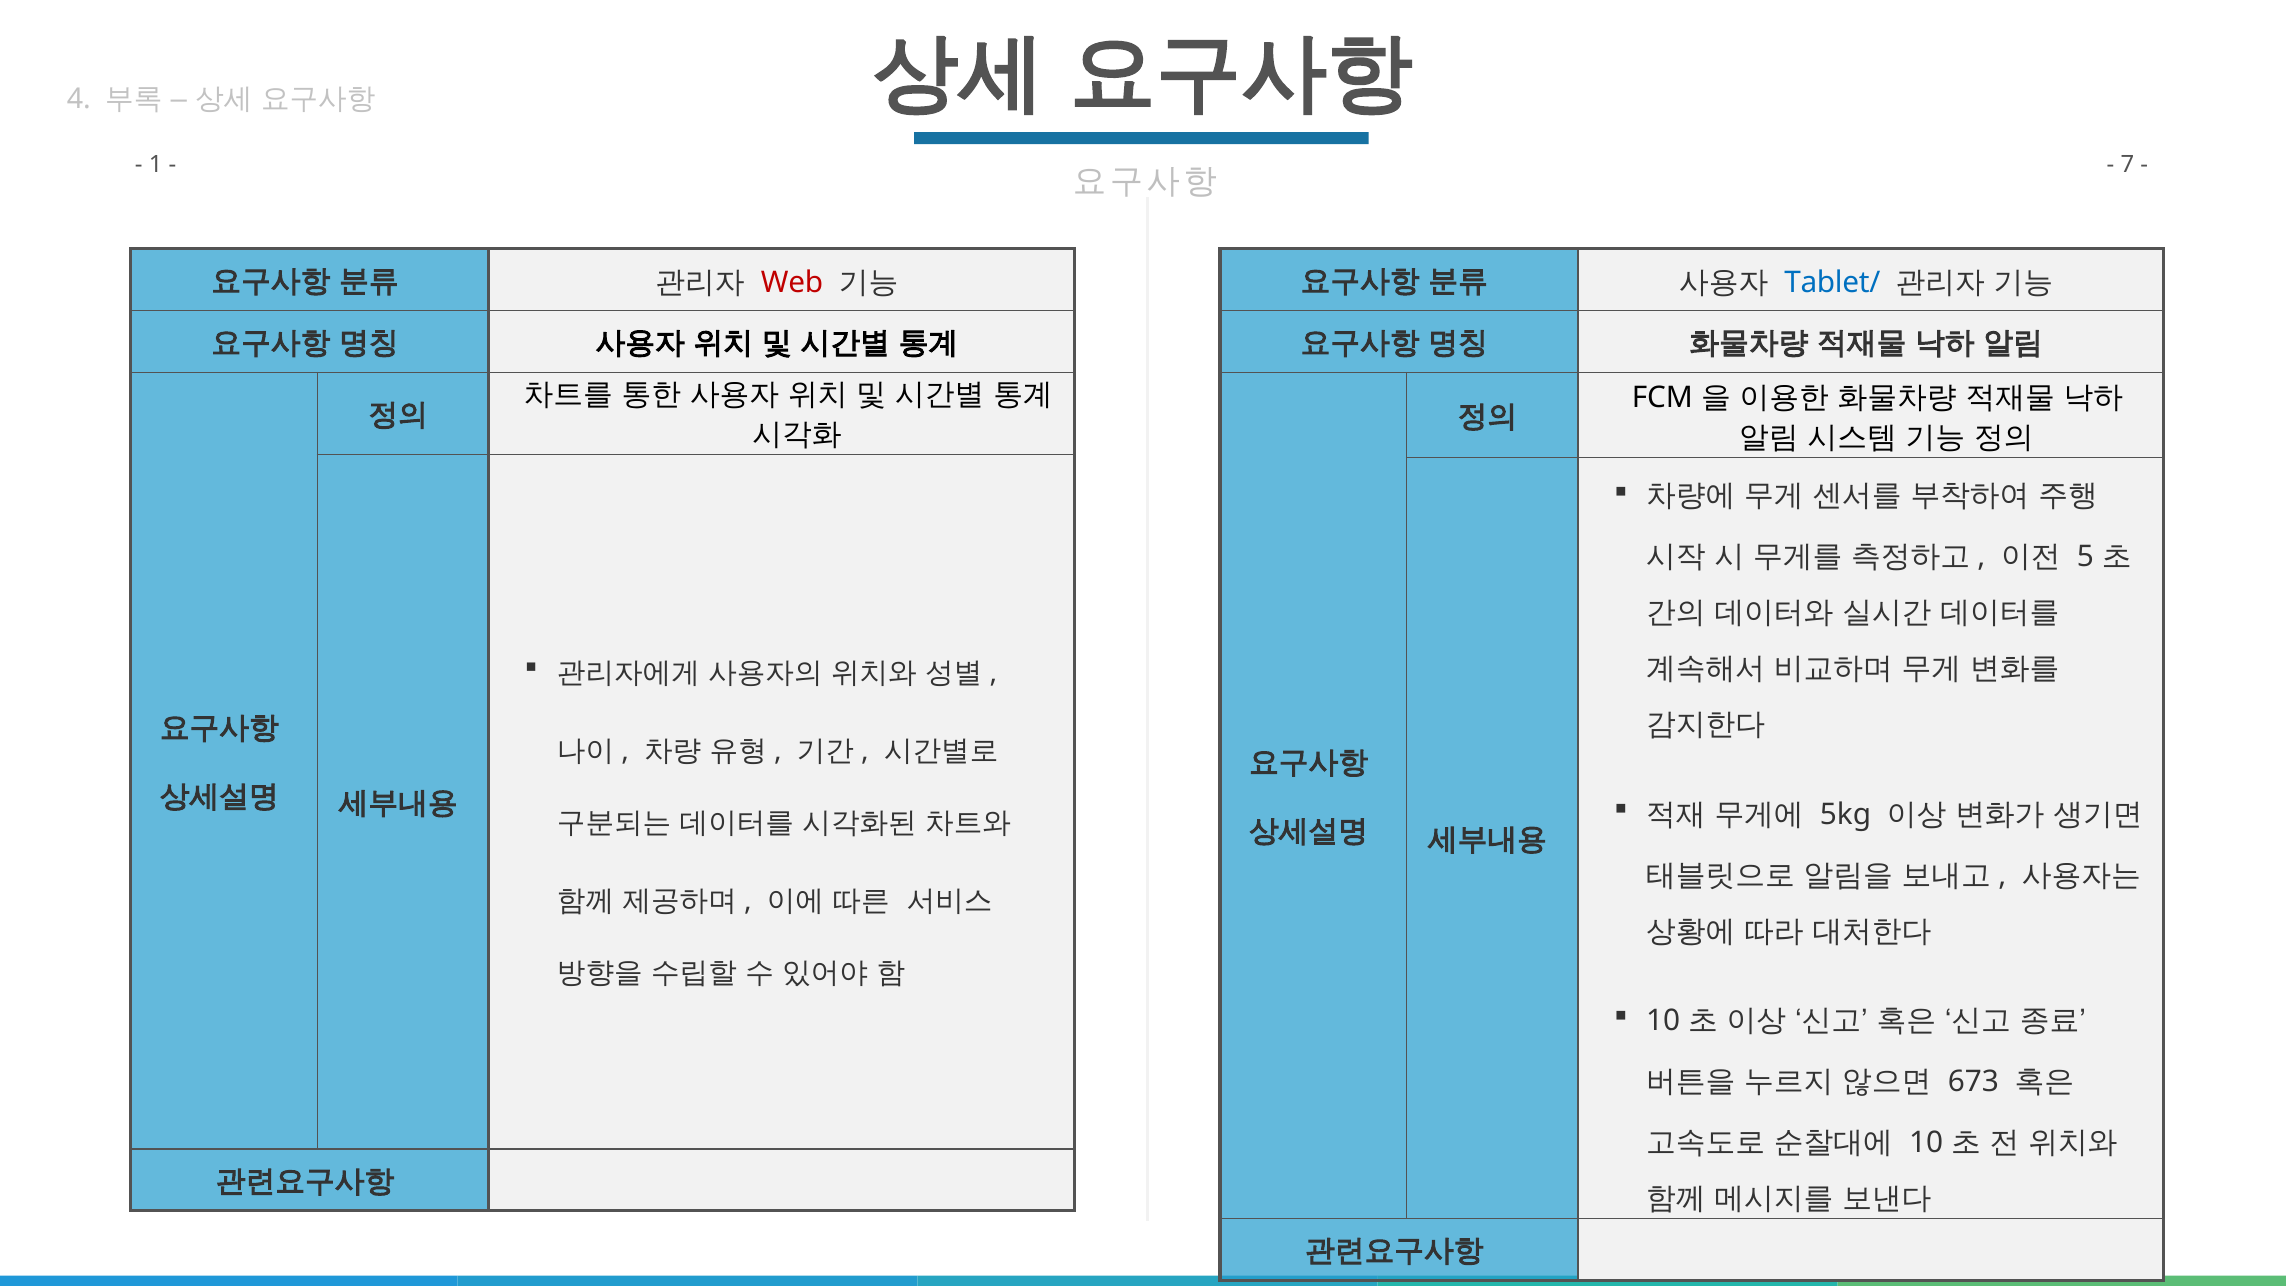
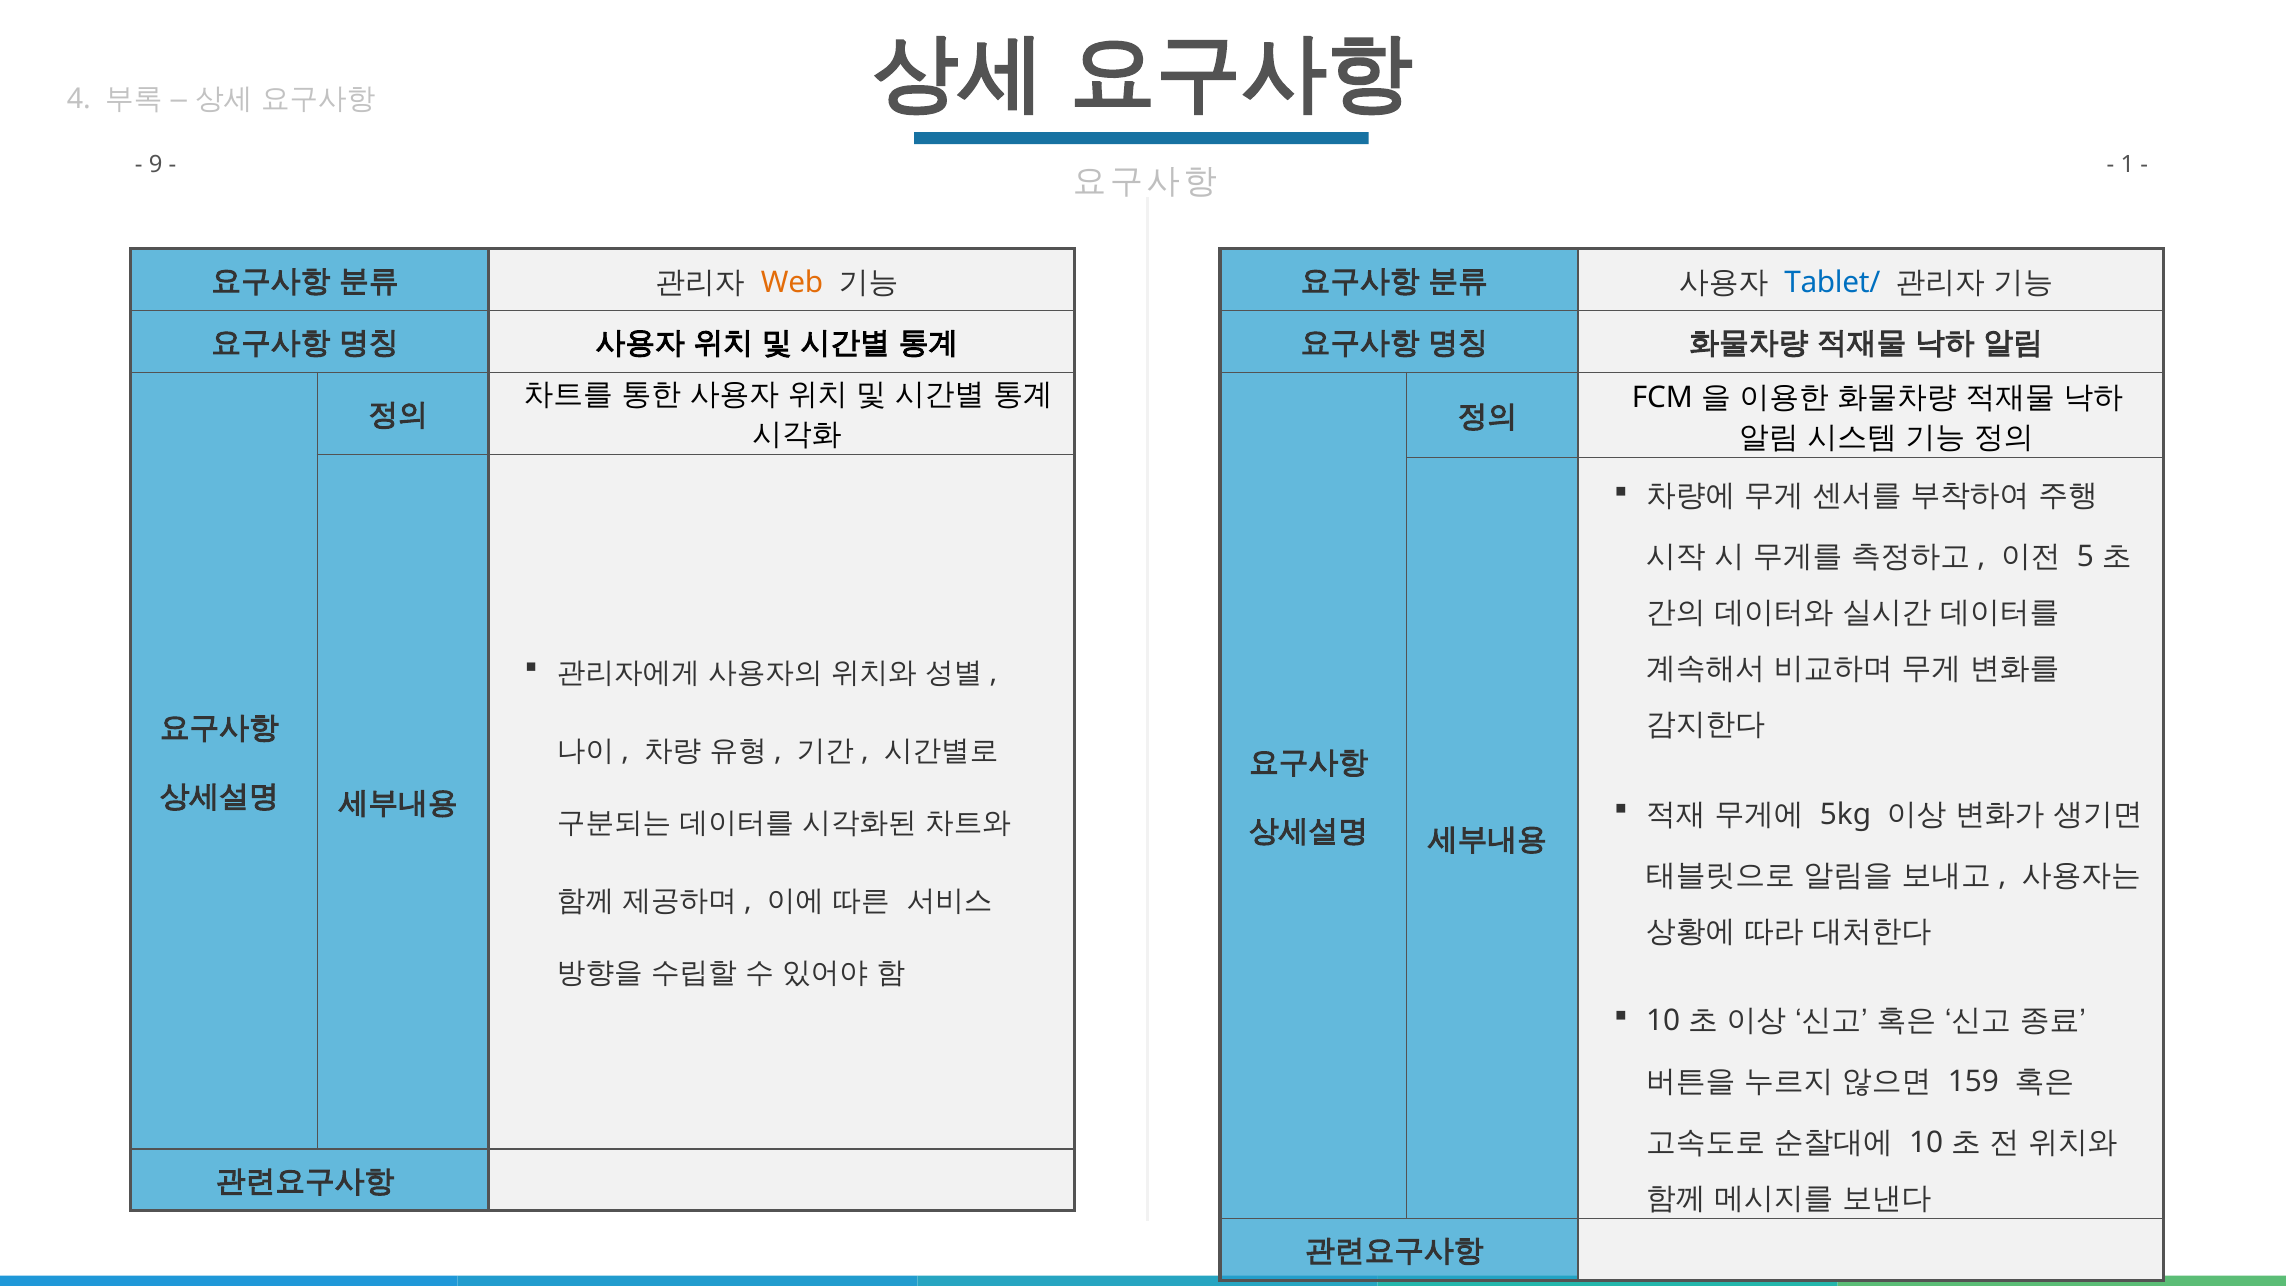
1: 1 -> 9 (156, 164)
7: 7 -> 1 (2127, 164)
Web colour: red -> orange (792, 283)
673: 673 -> 159 (1973, 1082)
